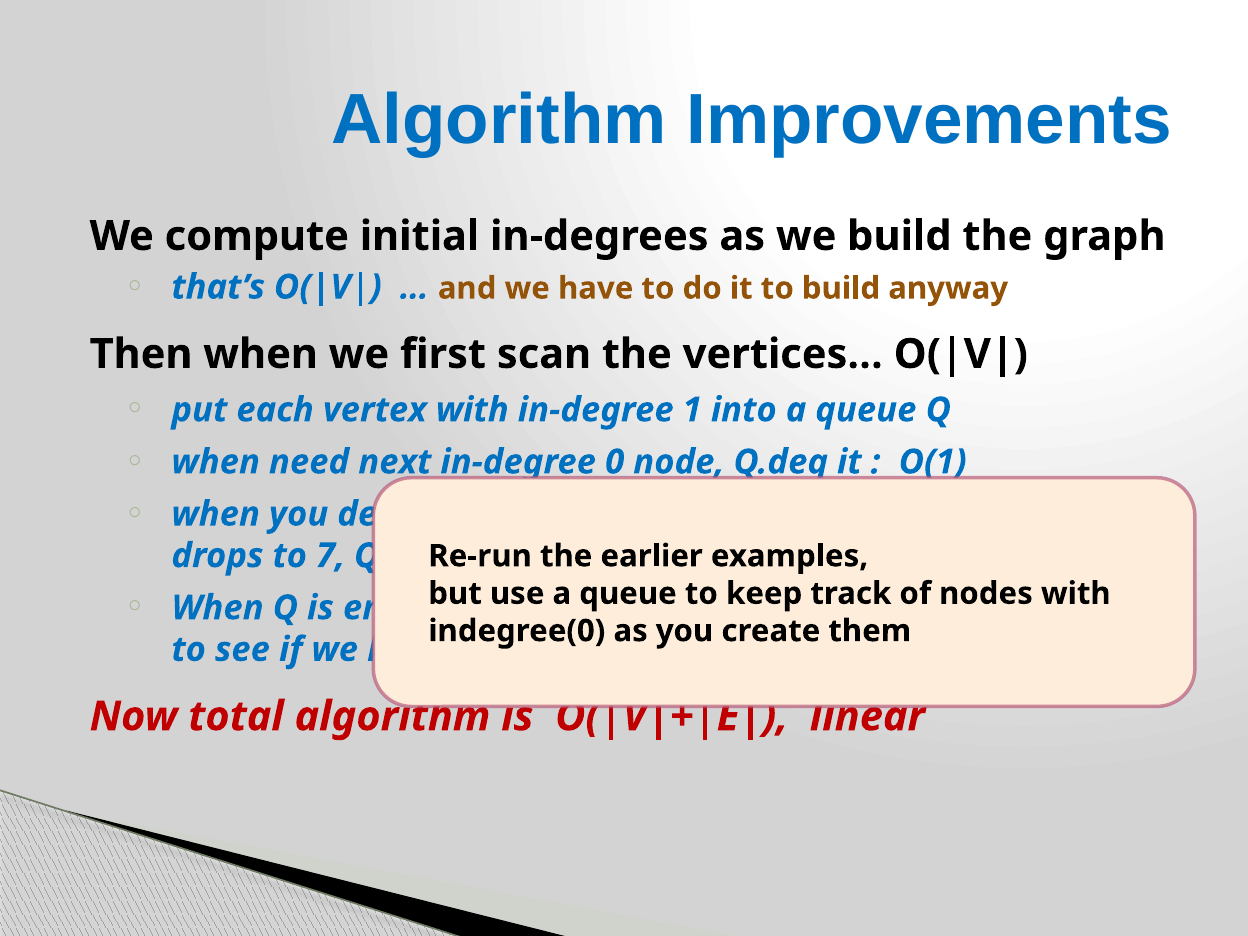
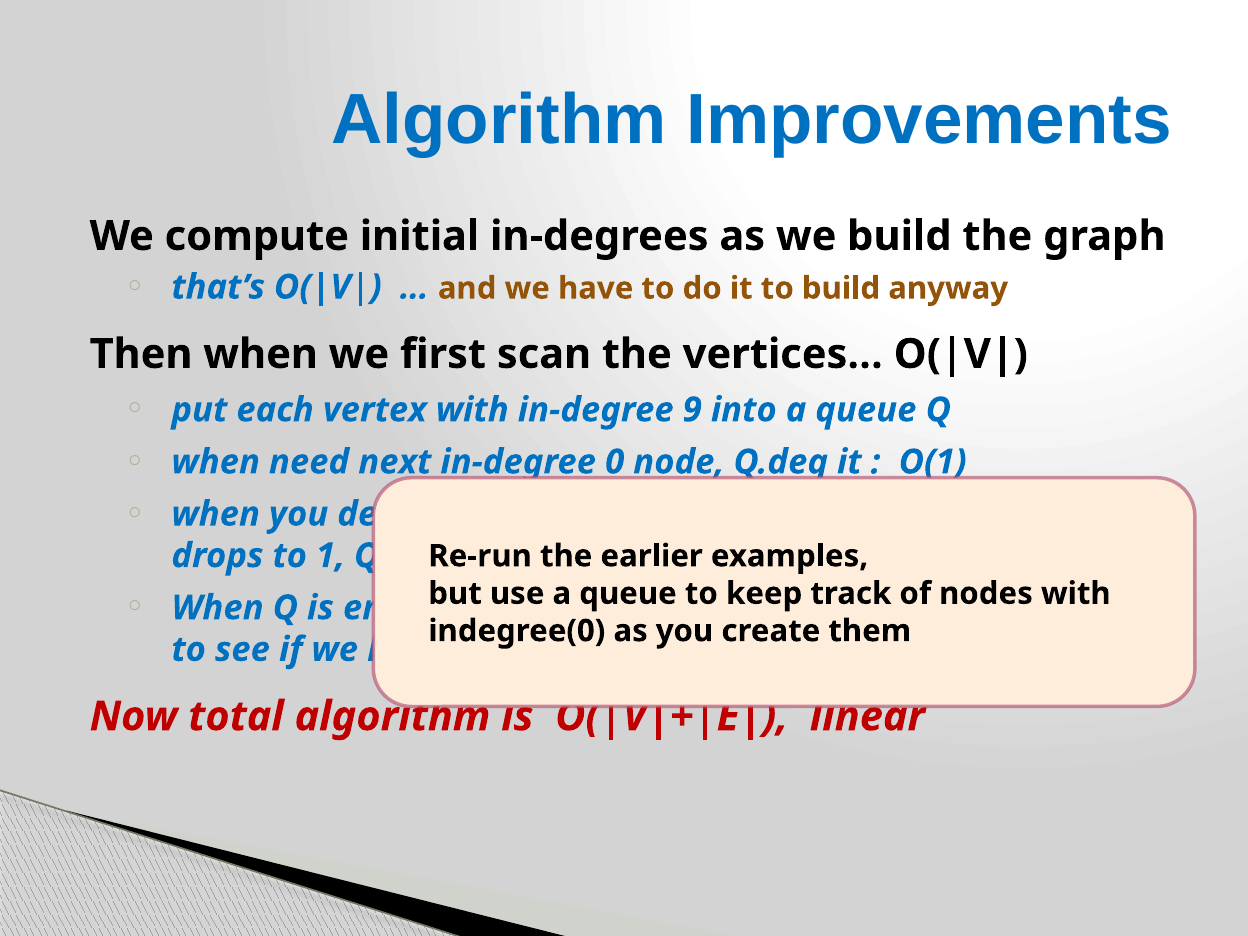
1: 1 -> 9 (692, 410)
7: 7 -> 1 (331, 556)
